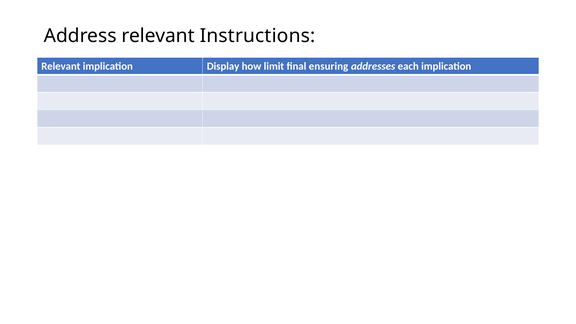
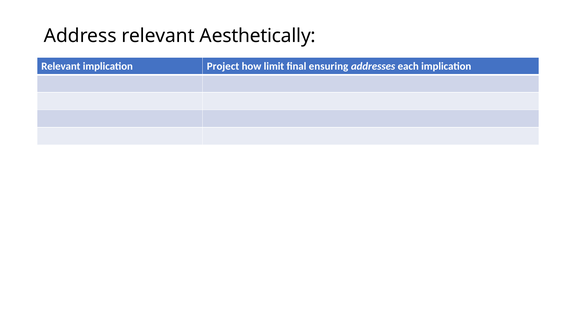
Instructions: Instructions -> Aesthetically (258, 36)
Display: Display -> Project (223, 66)
